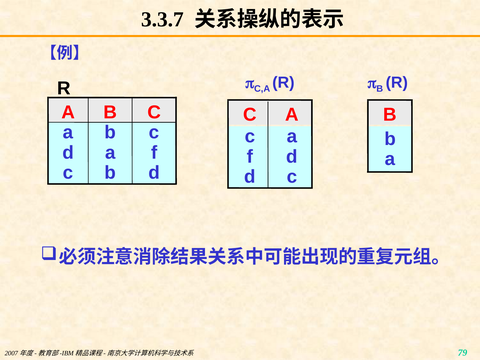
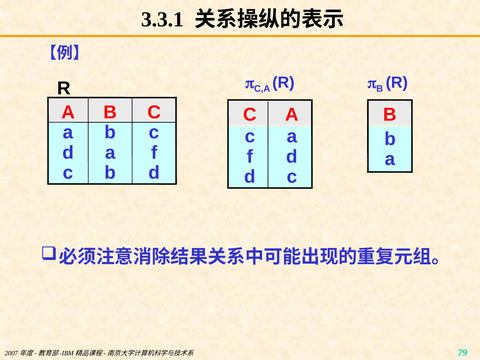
3.3.7: 3.3.7 -> 3.3.1 (163, 19)
